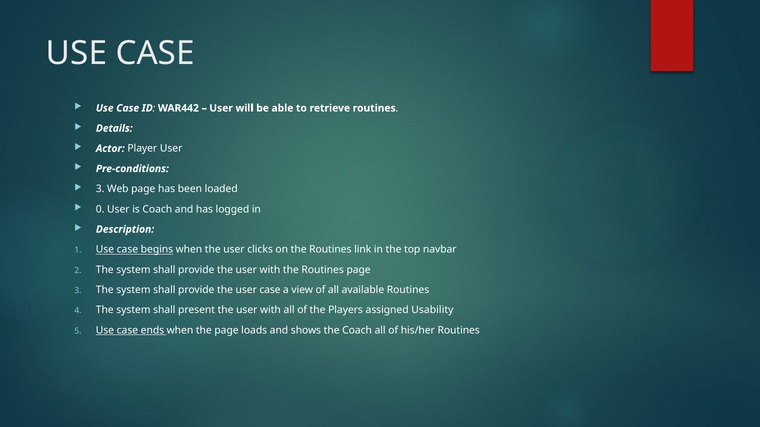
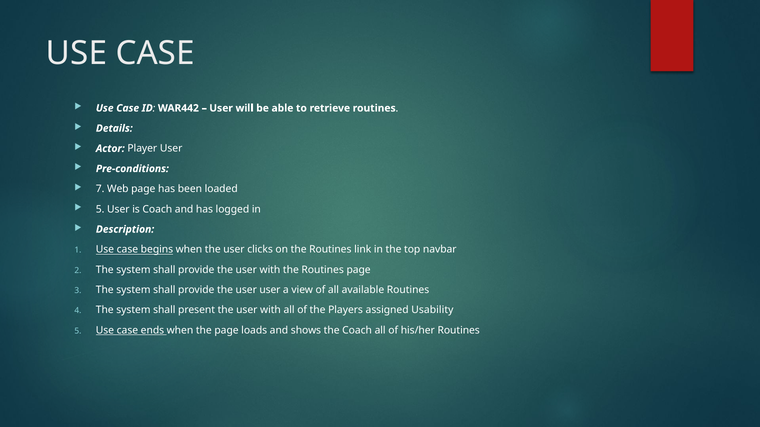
3: 3 -> 7 (100, 189)
0: 0 -> 5 (100, 209)
user case: case -> user (270, 290)
